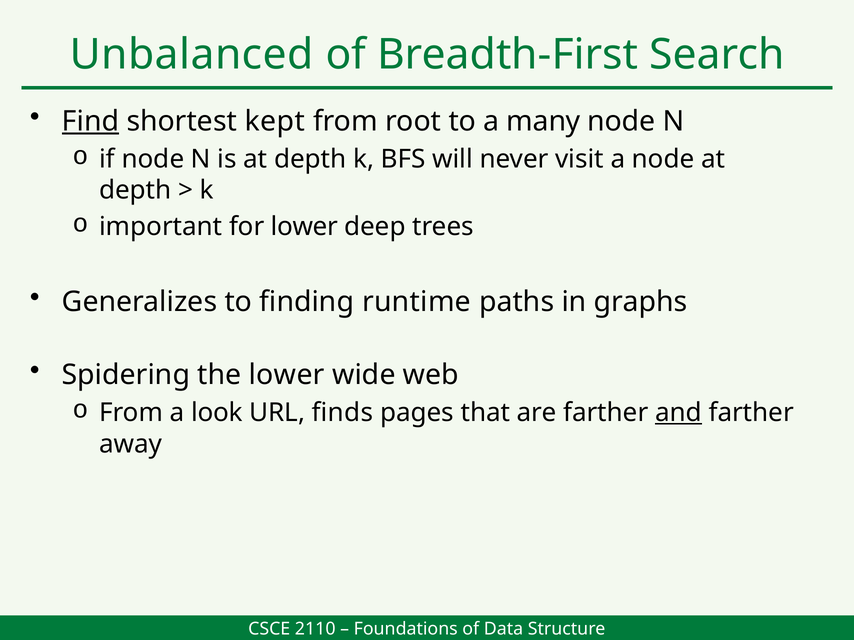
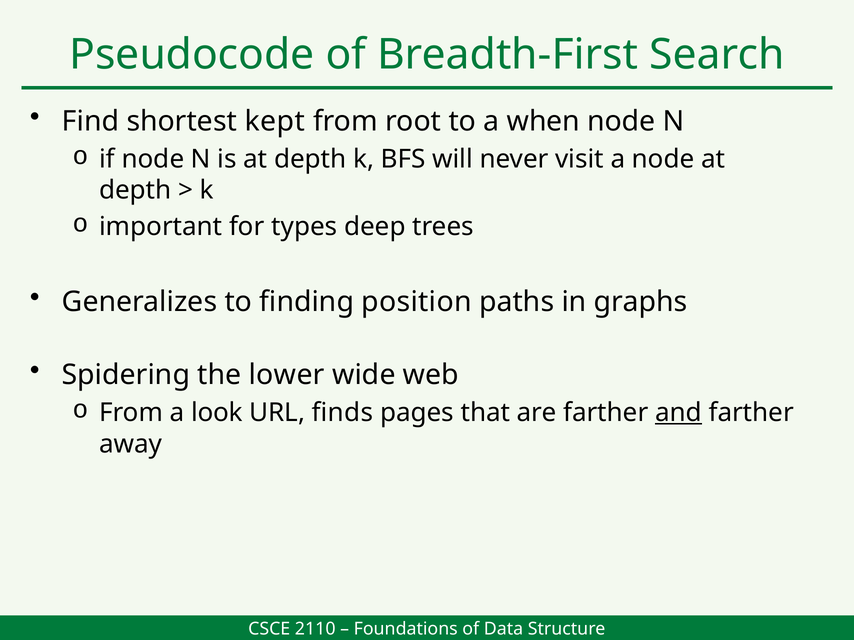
Unbalanced: Unbalanced -> Pseudocode (192, 55)
Find underline: present -> none (91, 121)
many: many -> when (543, 121)
for lower: lower -> types (304, 227)
runtime: runtime -> position (417, 302)
